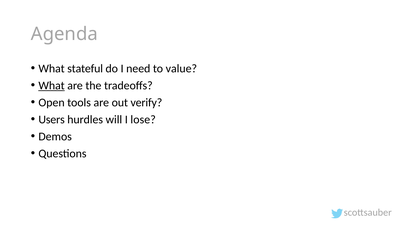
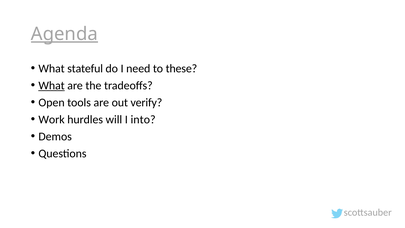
Agenda underline: none -> present (64, 34)
value: value -> these (181, 68)
Users: Users -> Work (52, 119)
lose: lose -> into (143, 119)
